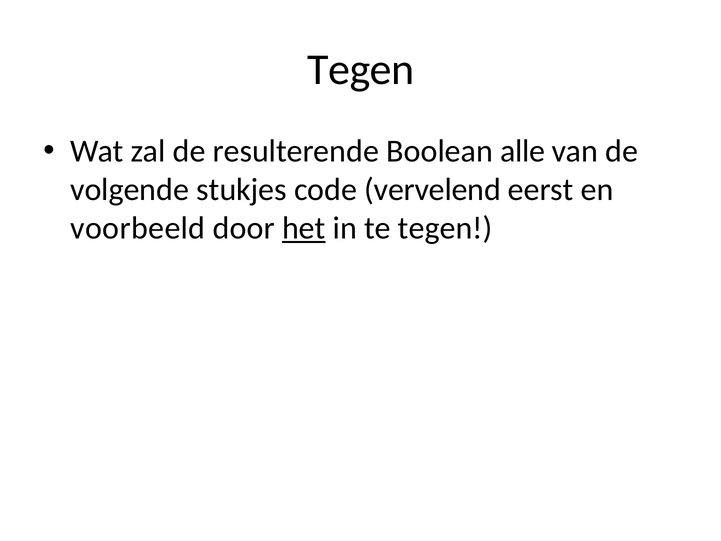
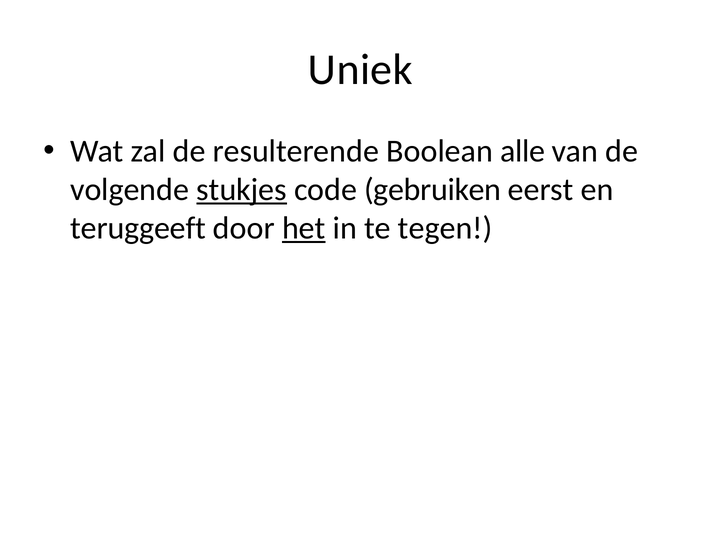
Tegen: Tegen -> Uniek (360, 70)
stukjes underline: none -> present (242, 190)
vervelend: vervelend -> gebruiken (433, 190)
voorbeeld: voorbeeld -> teruggeeft (138, 228)
